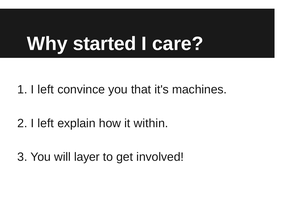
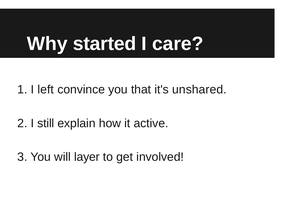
machines: machines -> unshared (199, 89)
2 I left: left -> still (46, 123)
within: within -> active (151, 123)
